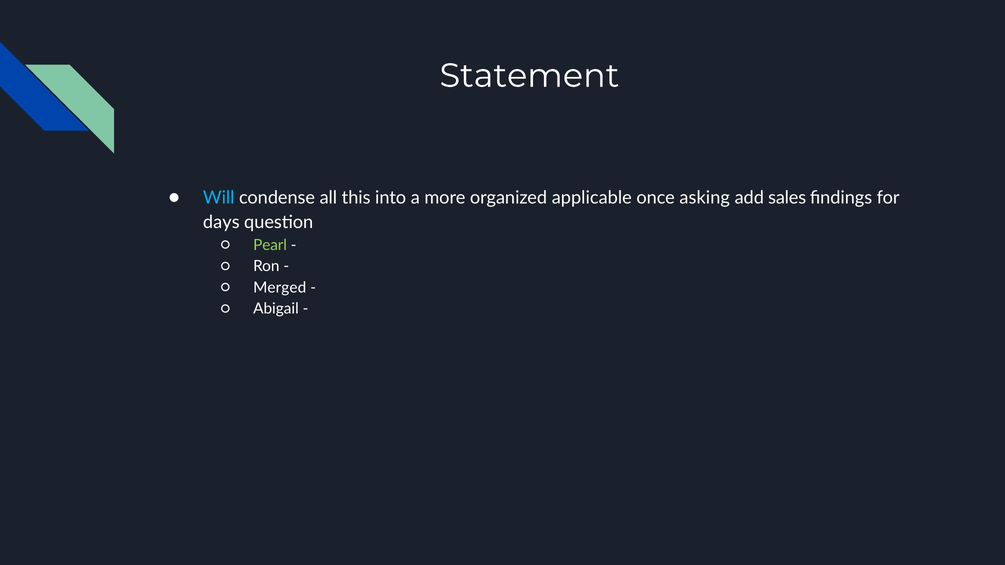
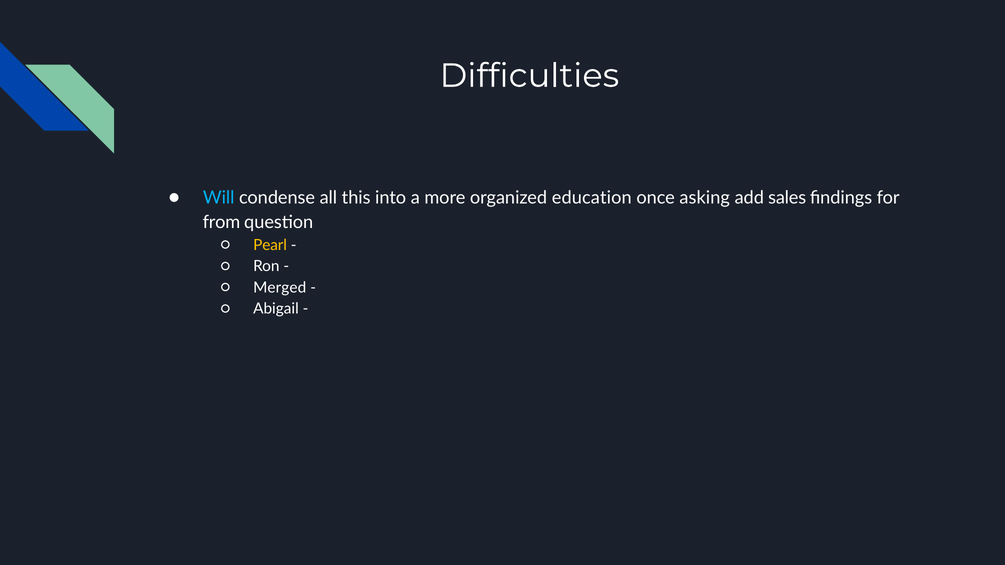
Statement: Statement -> Difficulties (529, 76)
applicable: applicable -> education (592, 198)
days: days -> from (221, 223)
Pearl colour: light green -> yellow (270, 245)
